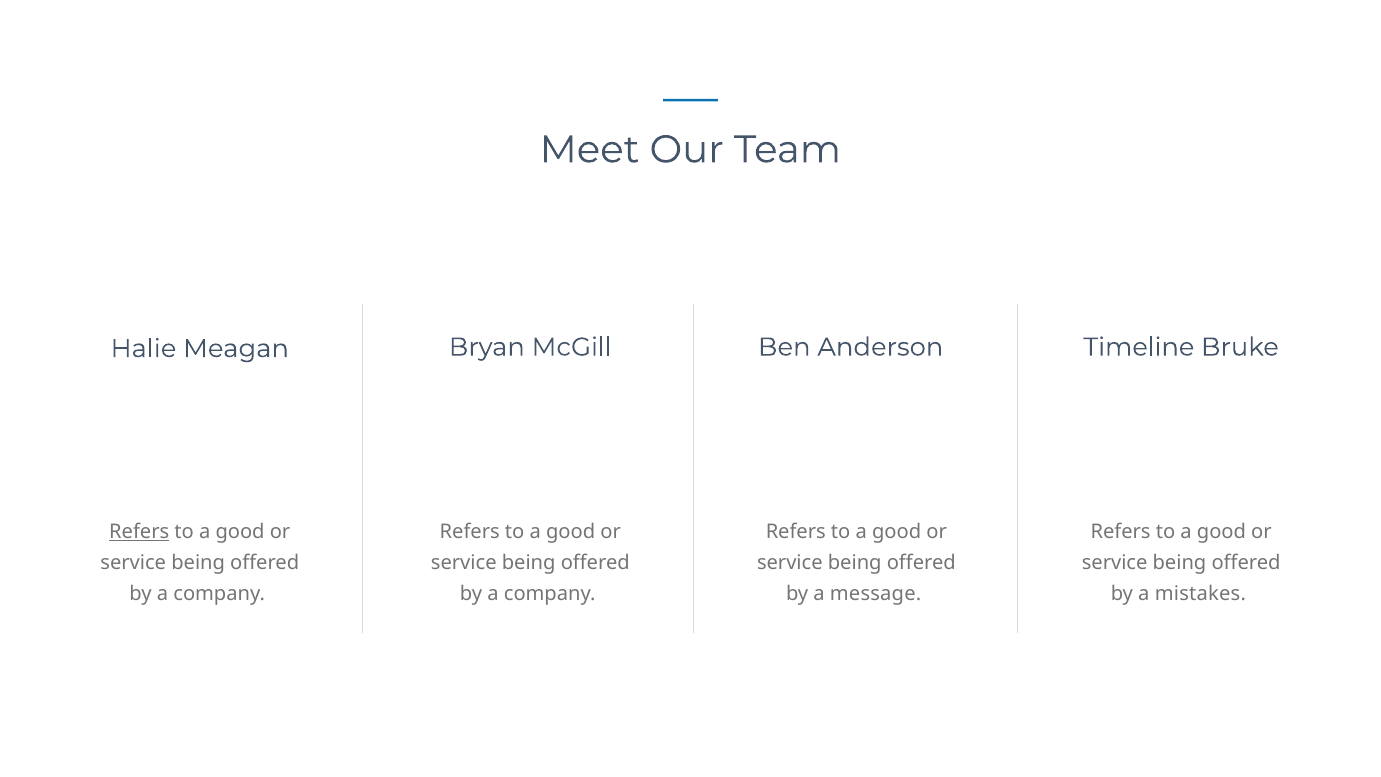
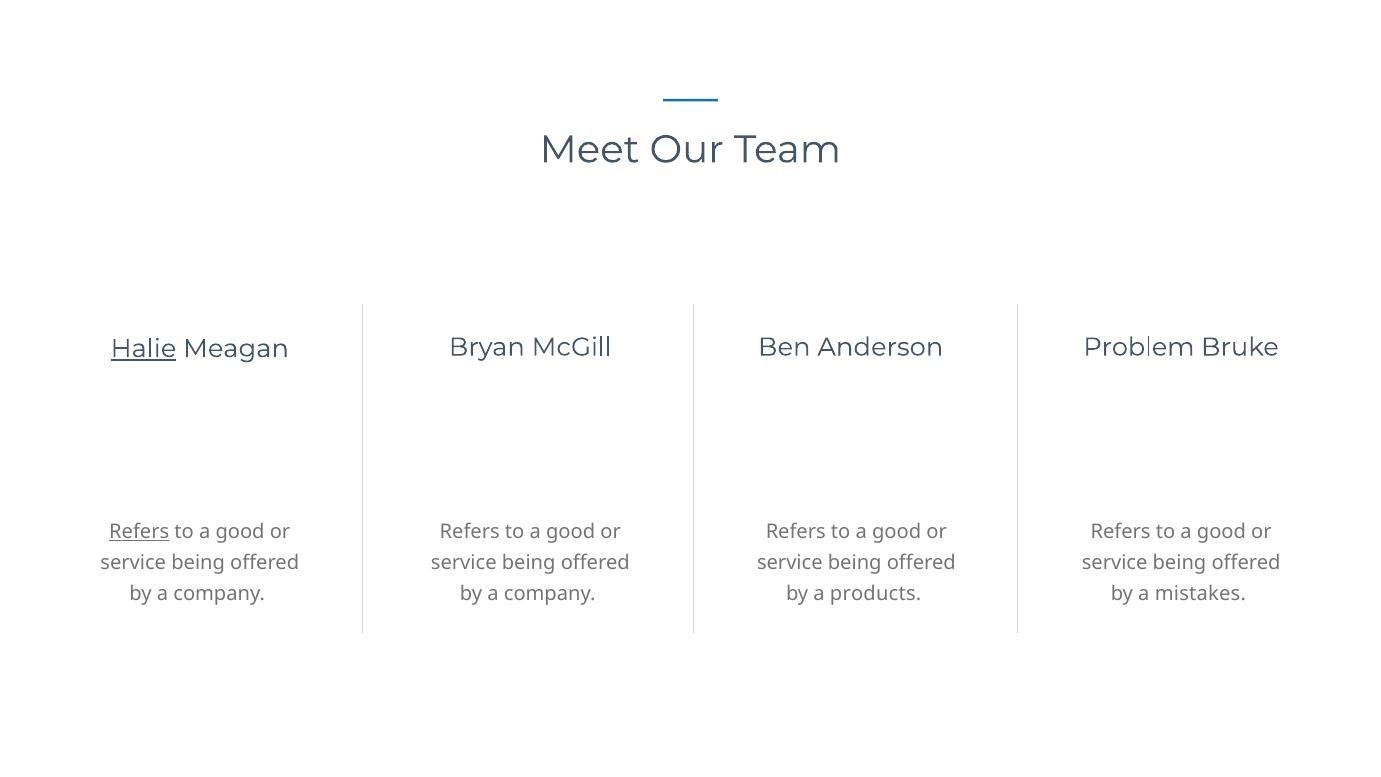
Halie underline: none -> present (144, 349)
Timeline: Timeline -> Problem (1139, 347)
message: message -> products (876, 594)
